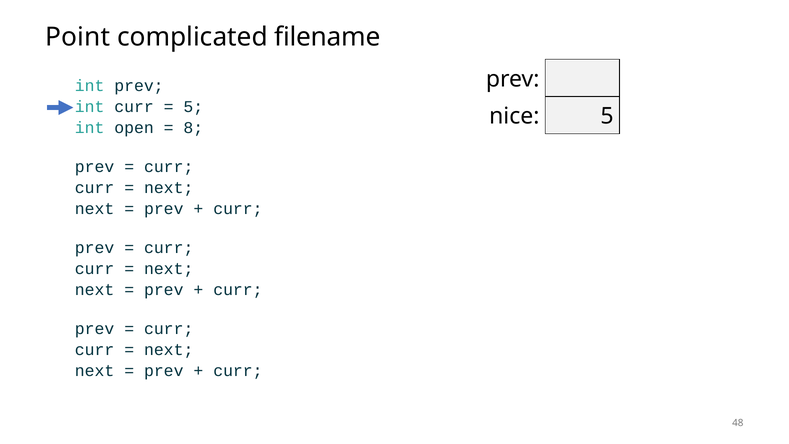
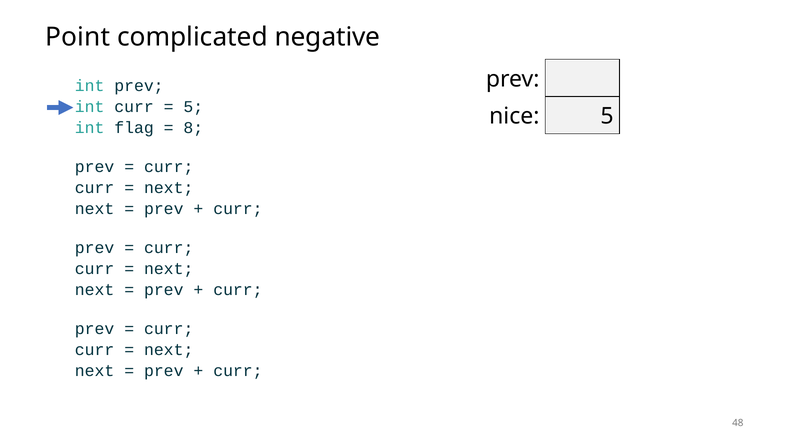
filename: filename -> negative (327, 37)
open: open -> flag (134, 128)
